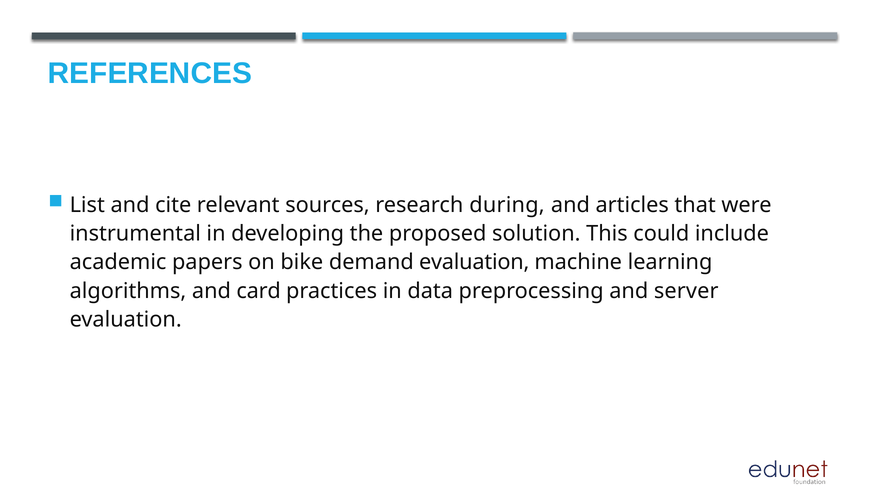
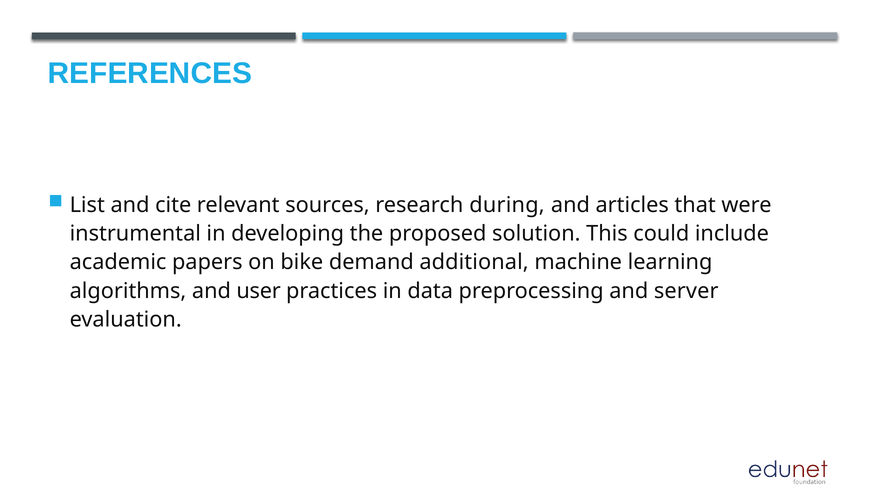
demand evaluation: evaluation -> additional (474, 262)
card: card -> user (259, 291)
